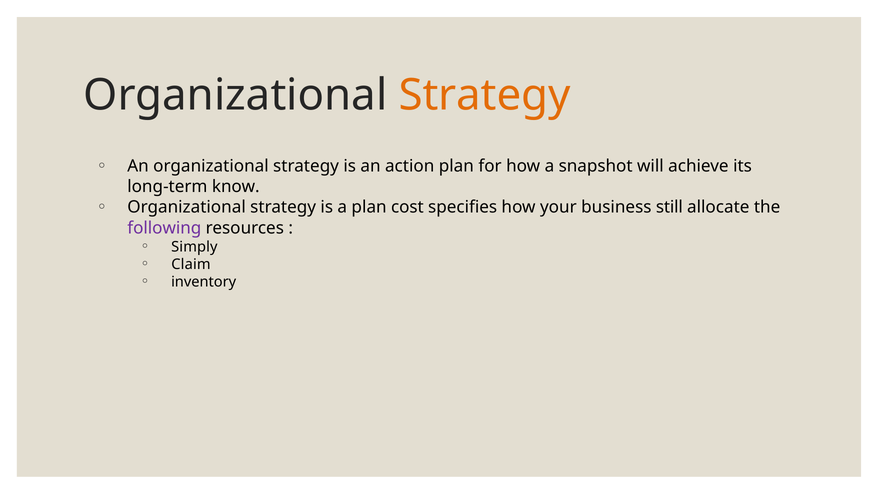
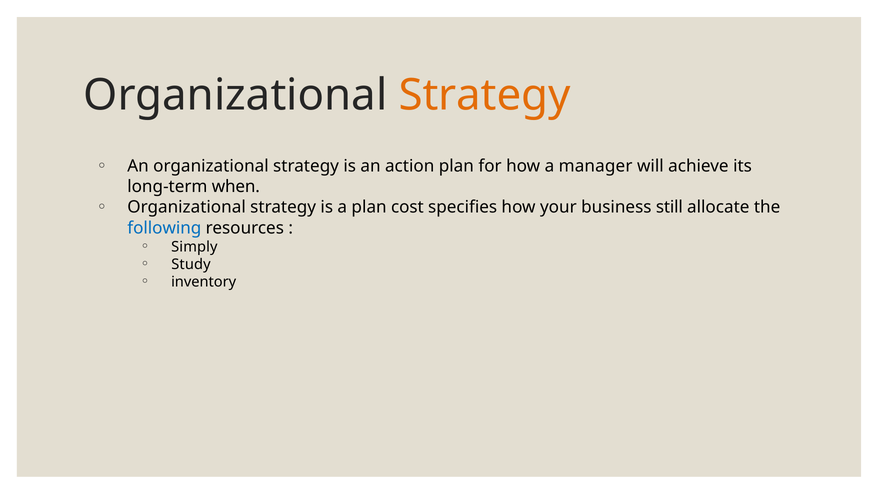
snapshot: snapshot -> manager (596, 166)
know: know -> when (236, 187)
following colour: purple -> blue (164, 228)
Claim: Claim -> Study (191, 264)
